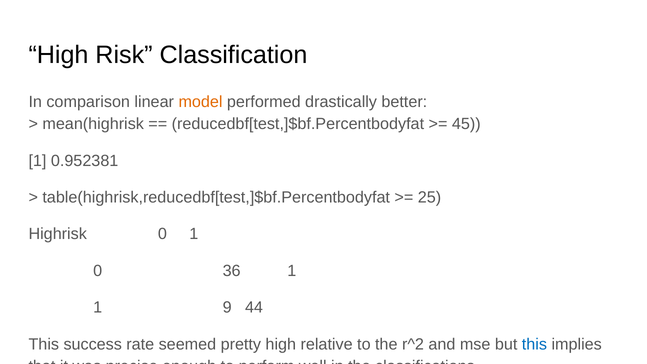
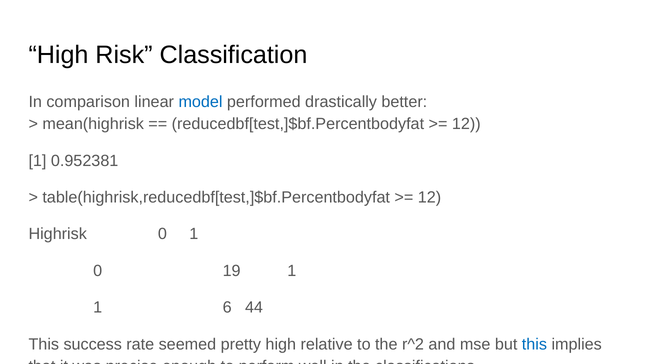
model colour: orange -> blue (201, 102)
45: 45 -> 12 (466, 124)
25: 25 -> 12 (429, 197)
36: 36 -> 19 (232, 271)
9: 9 -> 6 (227, 307)
